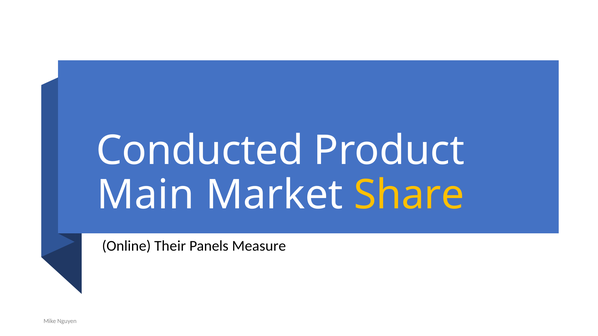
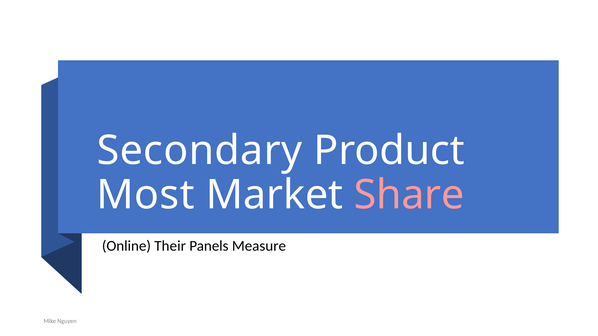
Conducted: Conducted -> Secondary (199, 151)
Main: Main -> Most (146, 195)
Share colour: yellow -> pink (409, 195)
